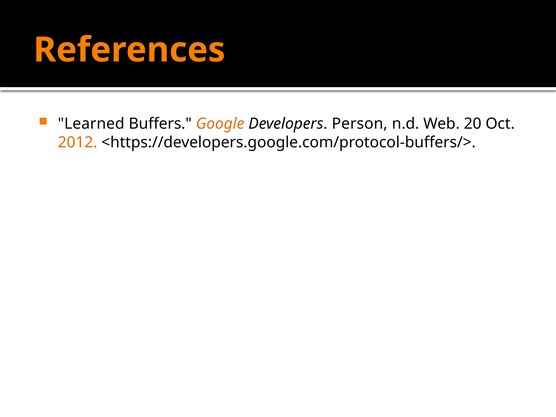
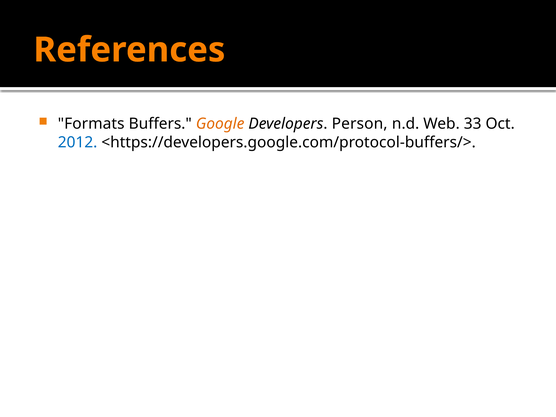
Learned: Learned -> Formats (91, 124)
20: 20 -> 33 (473, 124)
2012 colour: orange -> blue (78, 142)
